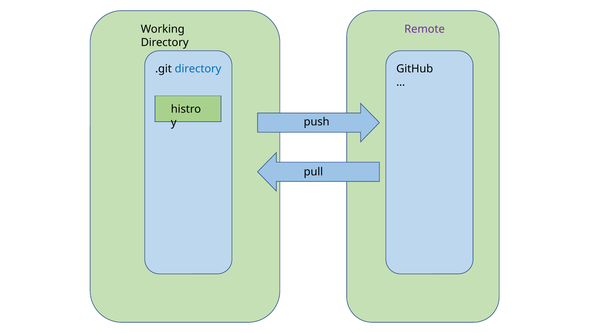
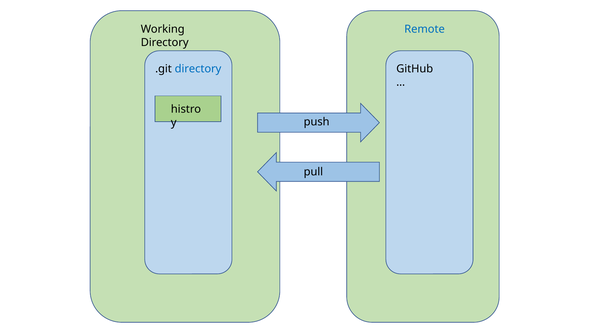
Remote colour: purple -> blue (425, 29)
